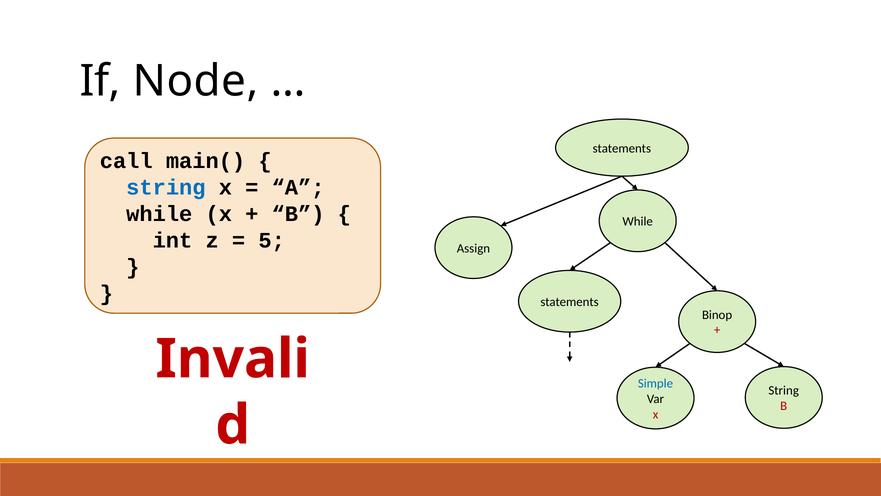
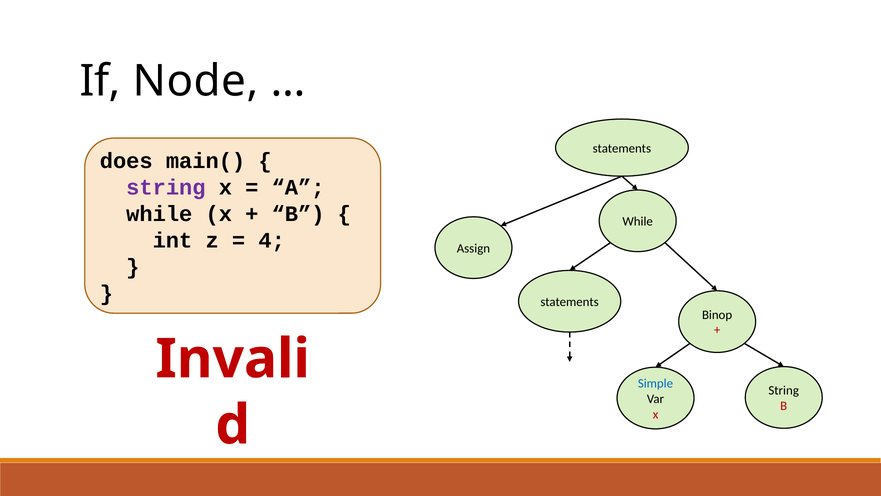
call: call -> does (126, 161)
string colour: blue -> purple (166, 187)
5: 5 -> 4 (272, 240)
